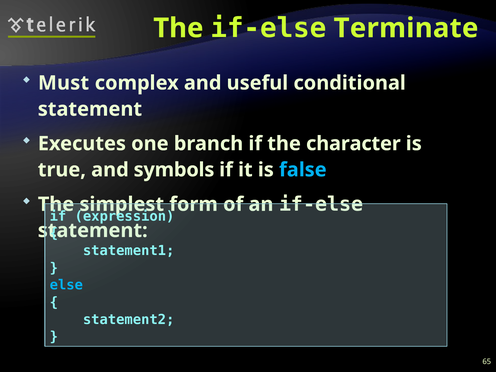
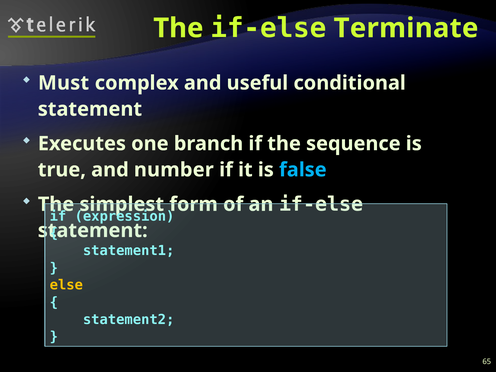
character: character -> sequence (353, 144)
symbols: symbols -> number (174, 170)
else colour: light blue -> yellow (66, 285)
